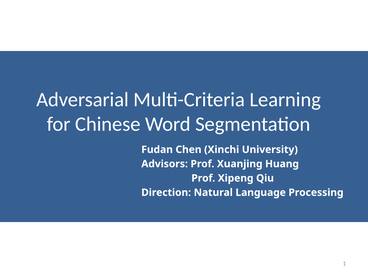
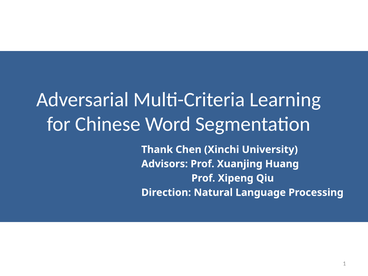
Fudan: Fudan -> Thank (157, 150)
